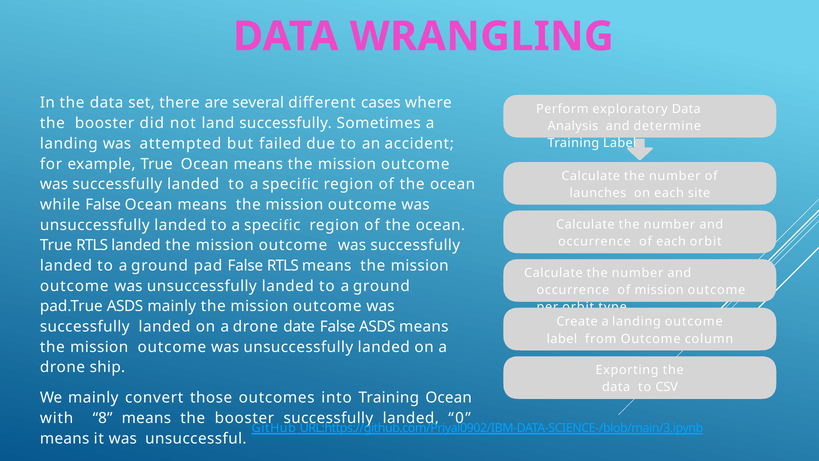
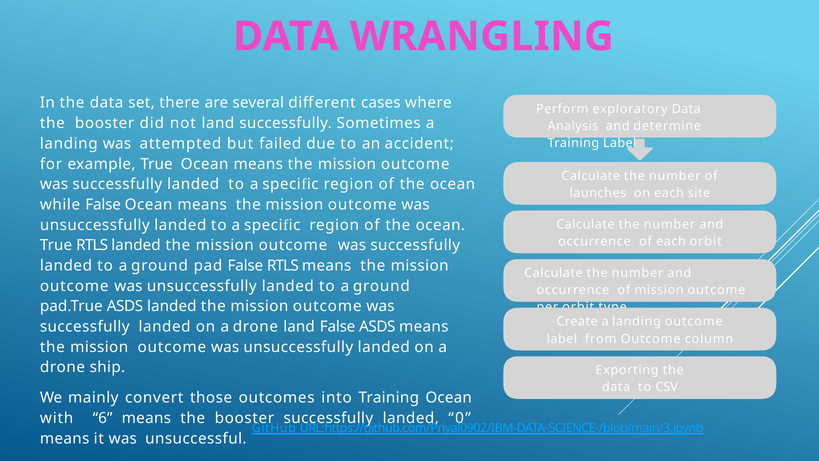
ASDS mainly: mainly -> landed (172, 306)
drone date: date -> land (299, 326)
8: 8 -> 6 (103, 418)
